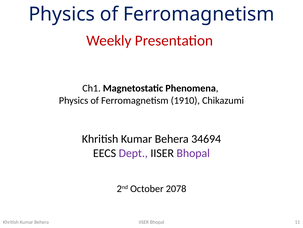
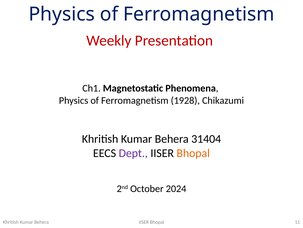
1910: 1910 -> 1928 (185, 100)
34694: 34694 -> 31404 (206, 139)
Bhopal colour: purple -> orange (193, 153)
2078: 2078 -> 2024 (176, 188)
